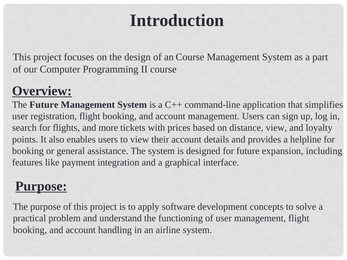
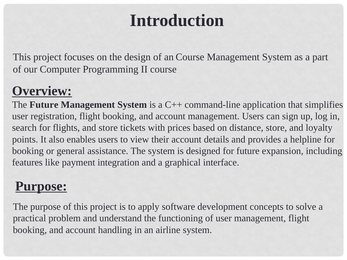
and more: more -> store (108, 128)
distance view: view -> store (276, 128)
